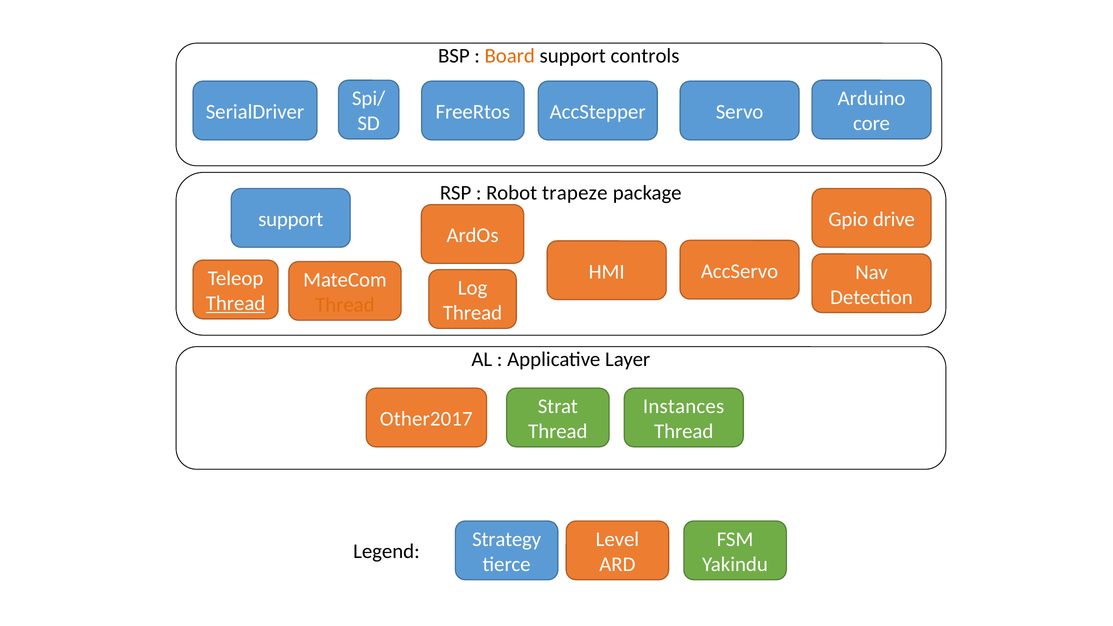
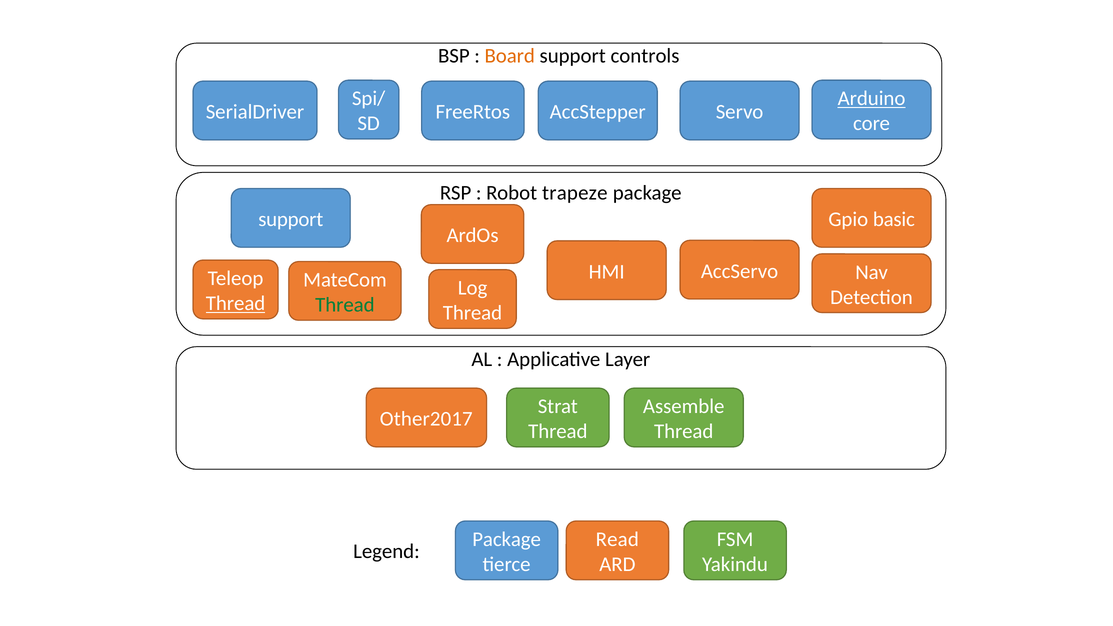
Arduino underline: none -> present (872, 99)
drive: drive -> basic (894, 219)
Thread colour: orange -> green (345, 305)
Instances: Instances -> Assemble (684, 406)
Strategy: Strategy -> Package (507, 539)
Level: Level -> Read (617, 539)
